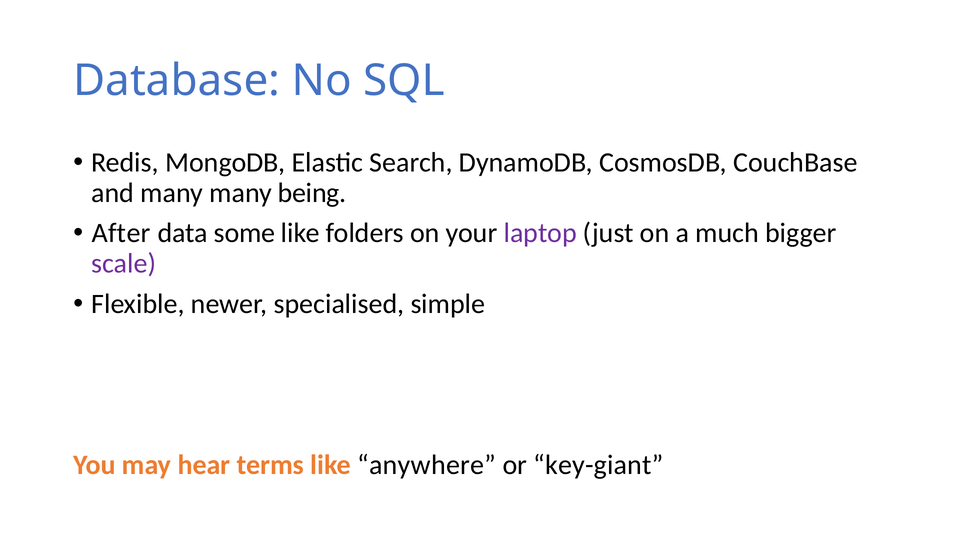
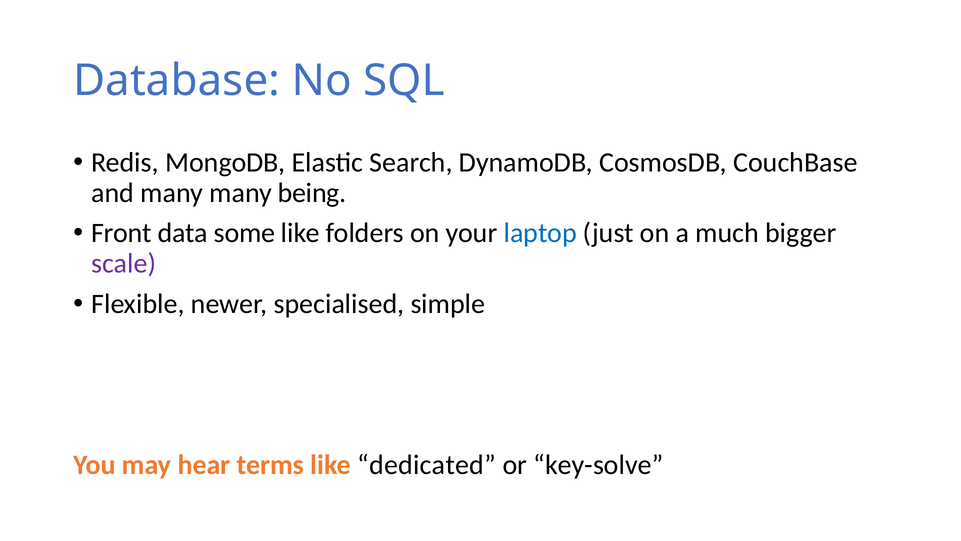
After: After -> Front (121, 233)
laptop colour: purple -> blue (540, 233)
anywhere: anywhere -> dedicated (427, 465)
key-giant: key-giant -> key-solve (598, 465)
